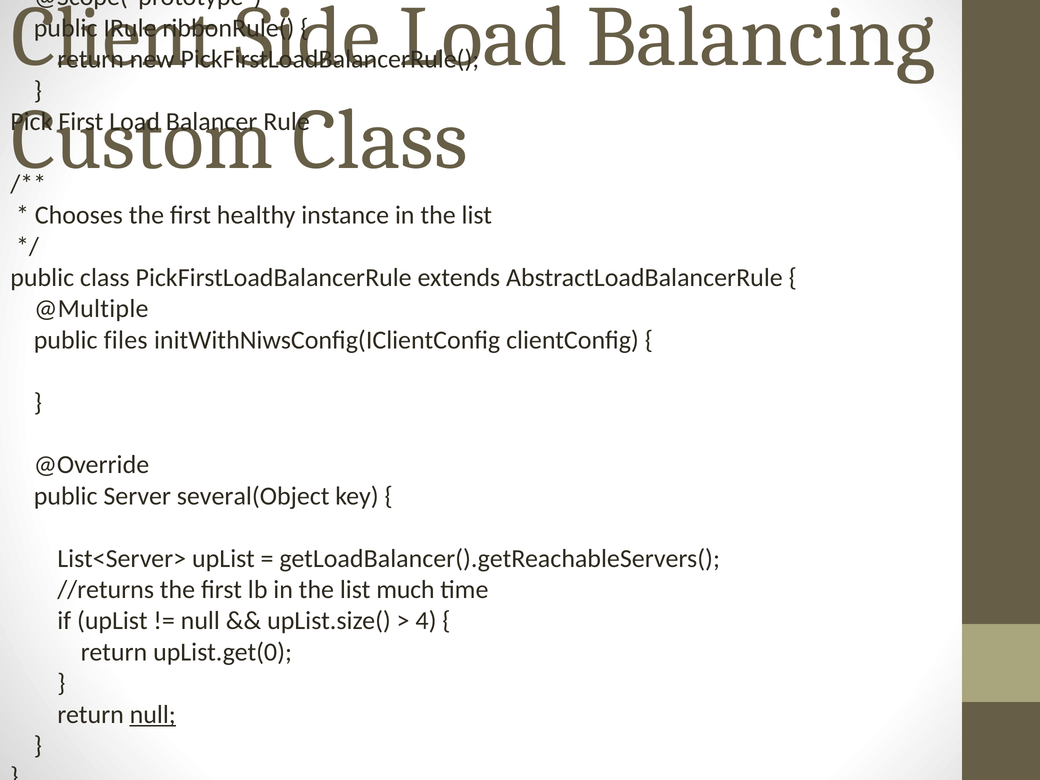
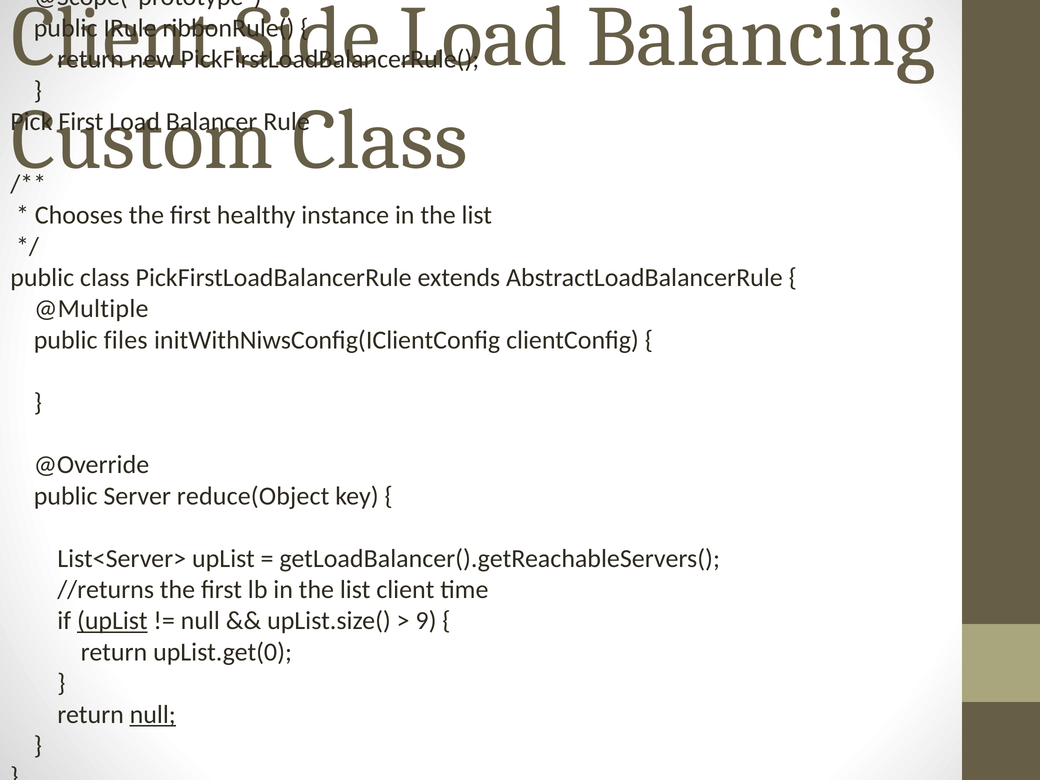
several(Object: several(Object -> reduce(Object (253, 496)
list much: much -> client (405, 590)
upList underline: none -> present (112, 621)
4: 4 -> 9 (426, 621)
